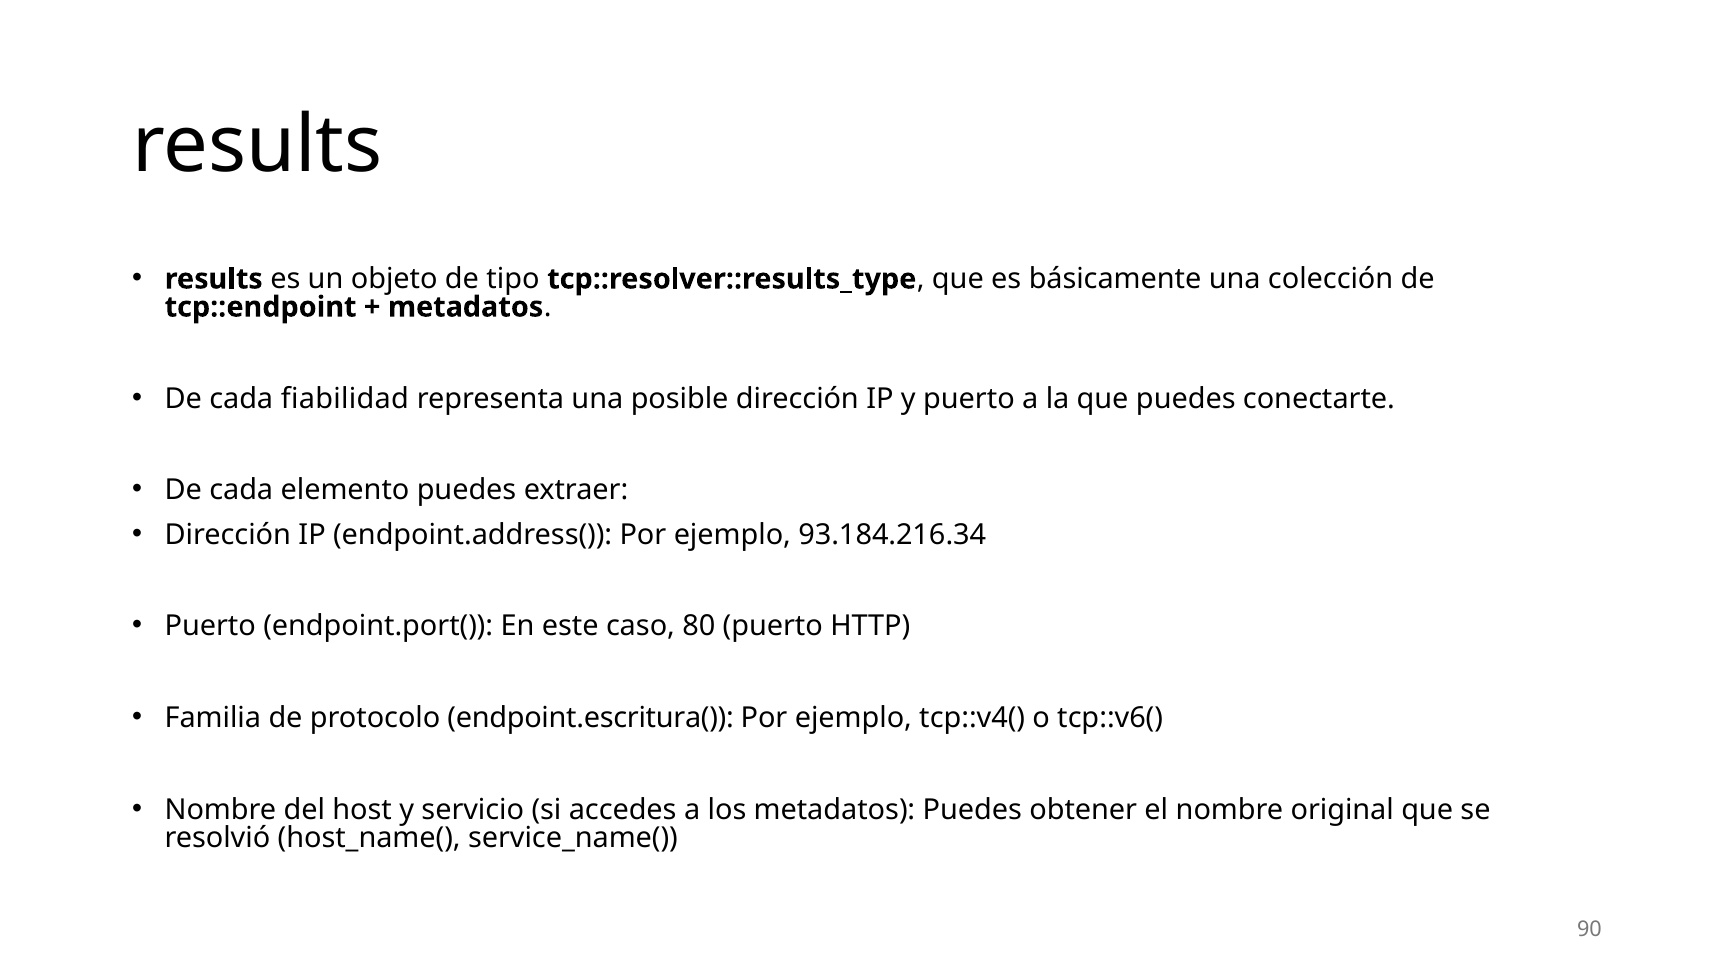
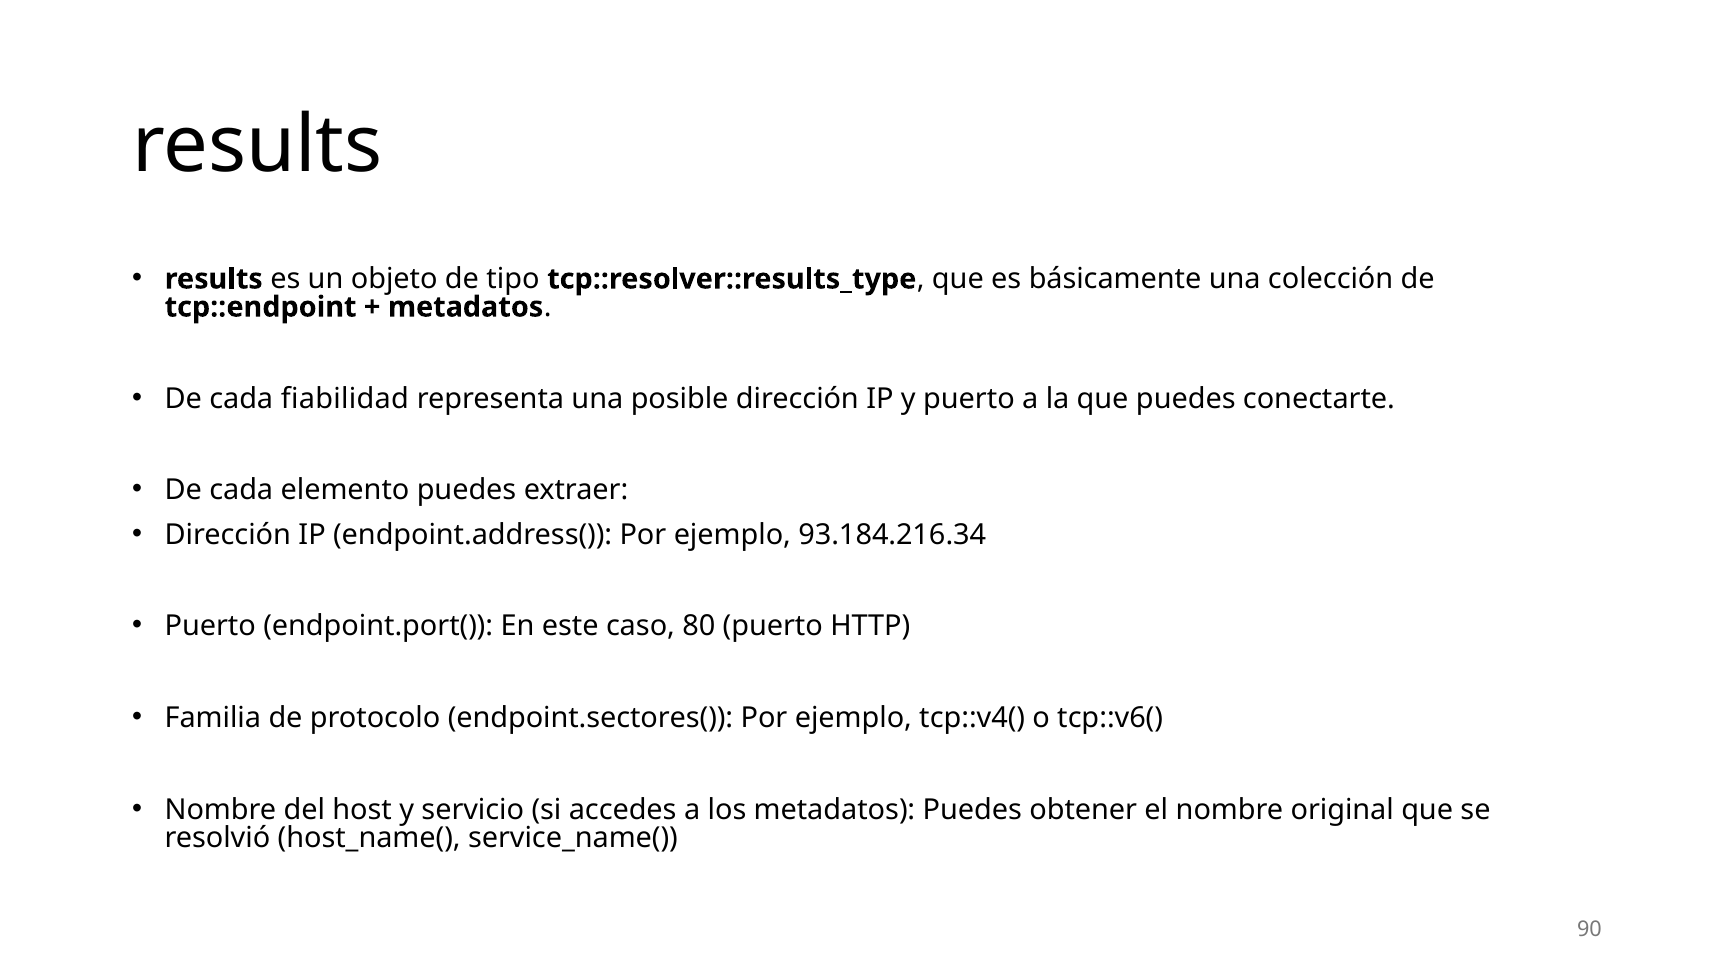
endpoint.escritura(: endpoint.escritura( -> endpoint.sectores( (590, 718)
